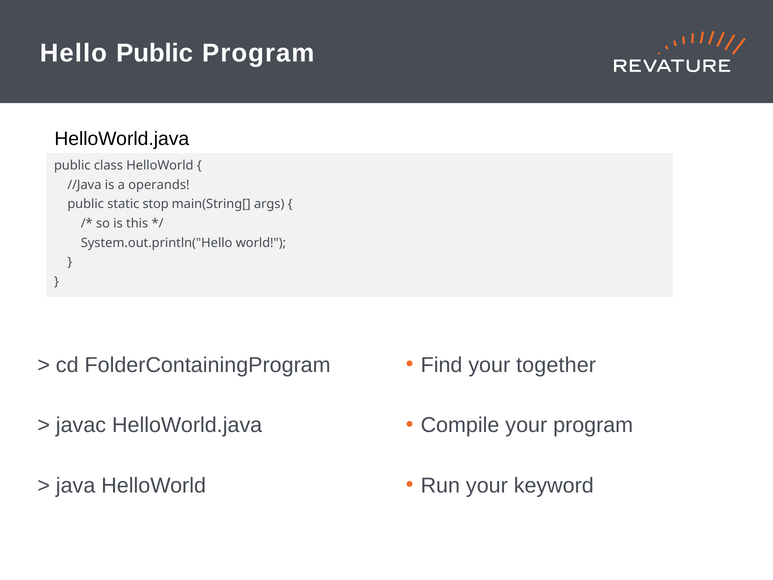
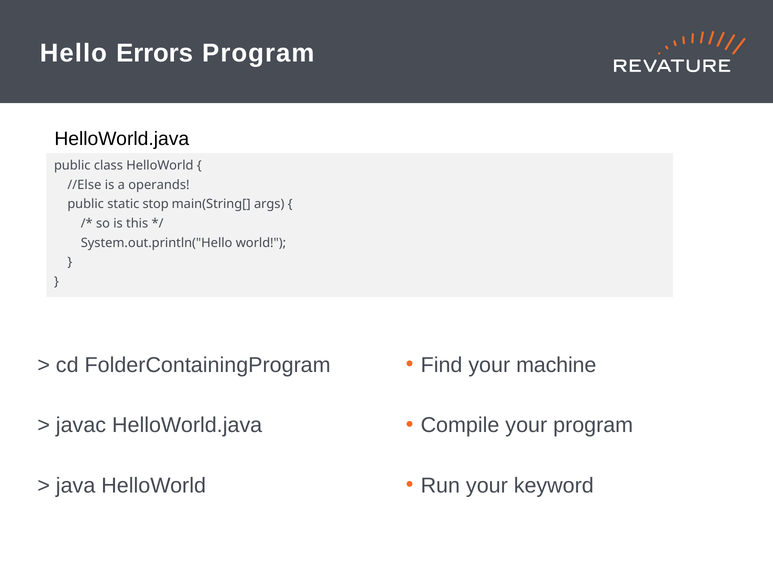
Hello Public: Public -> Errors (155, 53)
//Java: //Java -> //Else (84, 185)
together: together -> machine (556, 365)
